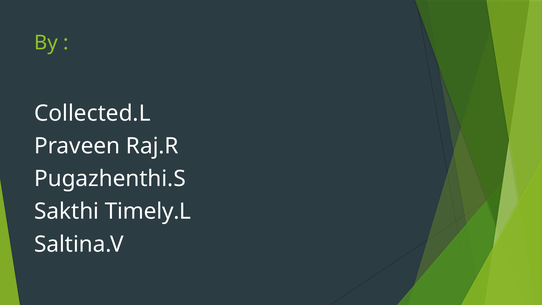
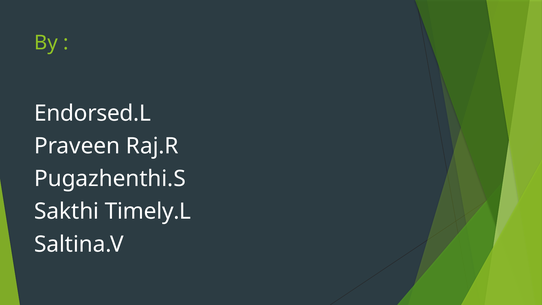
Collected.L: Collected.L -> Endorsed.L (93, 113)
